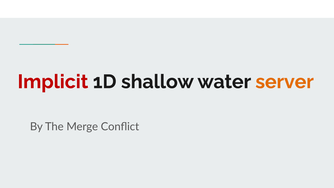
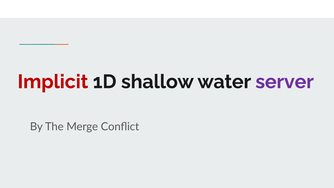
server colour: orange -> purple (285, 82)
